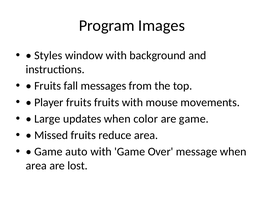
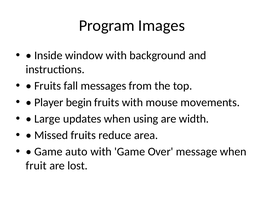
Styles: Styles -> Inside (48, 55)
Player fruits: fruits -> begin (79, 102)
color: color -> using (146, 119)
are game: game -> width (194, 119)
area: area -> fruit (36, 166)
